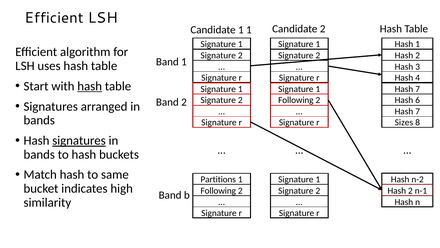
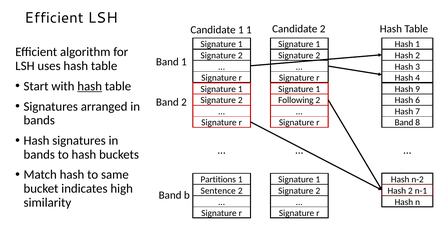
7: 7 -> 9 (418, 89)
Sizes: Sizes -> Band (404, 122)
signatures underline: present -> none (79, 140)
Following: Following -> Sentence (218, 190)
